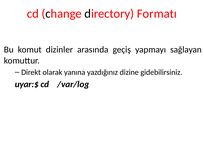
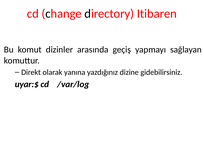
Formatı: Formatı -> Itibaren (157, 14)
